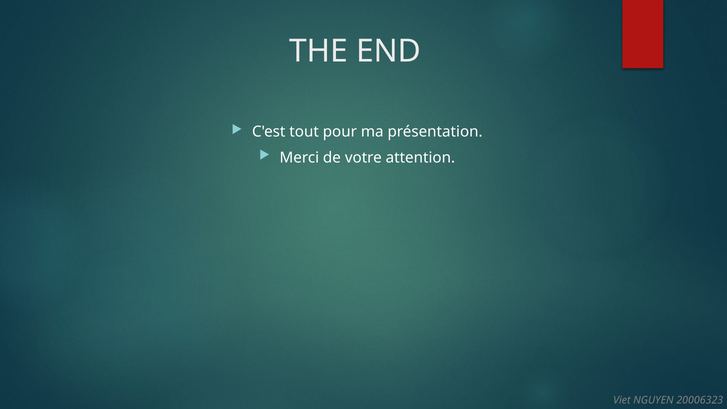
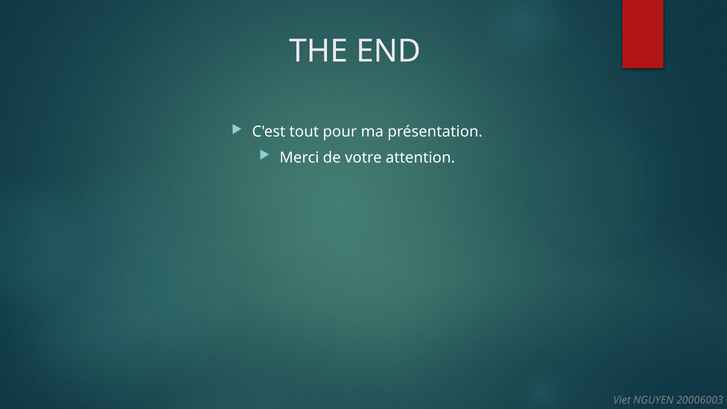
20006323: 20006323 -> 20006003 (700, 400)
